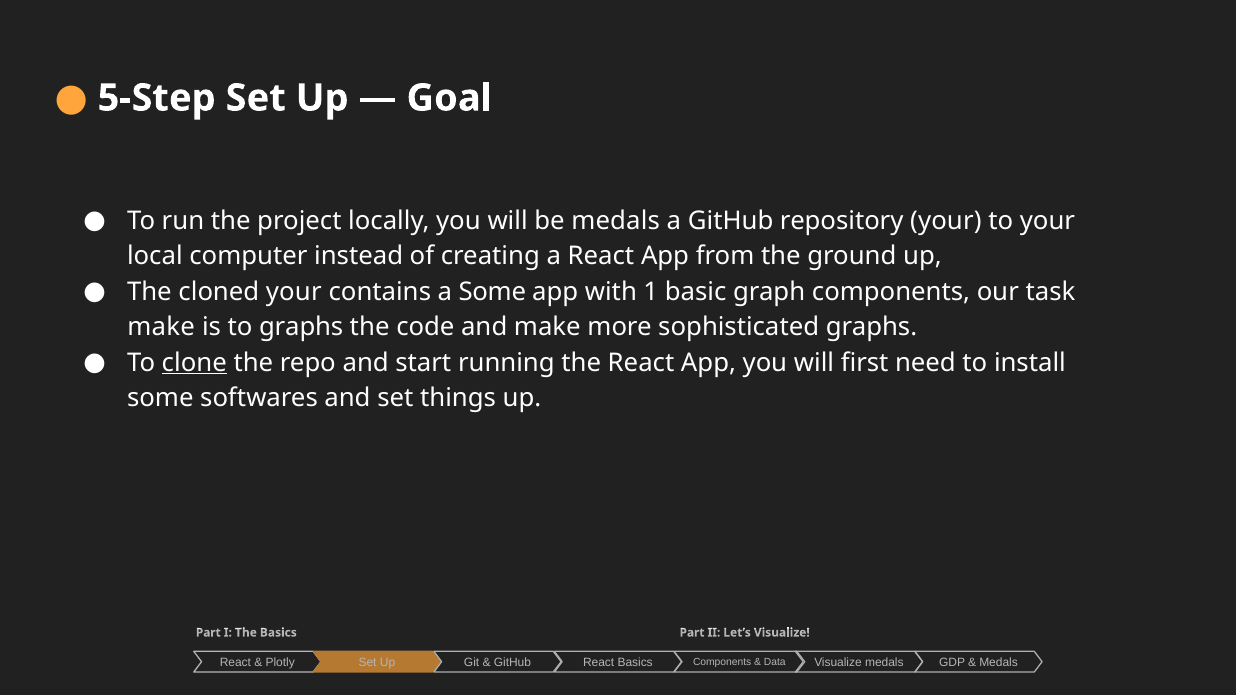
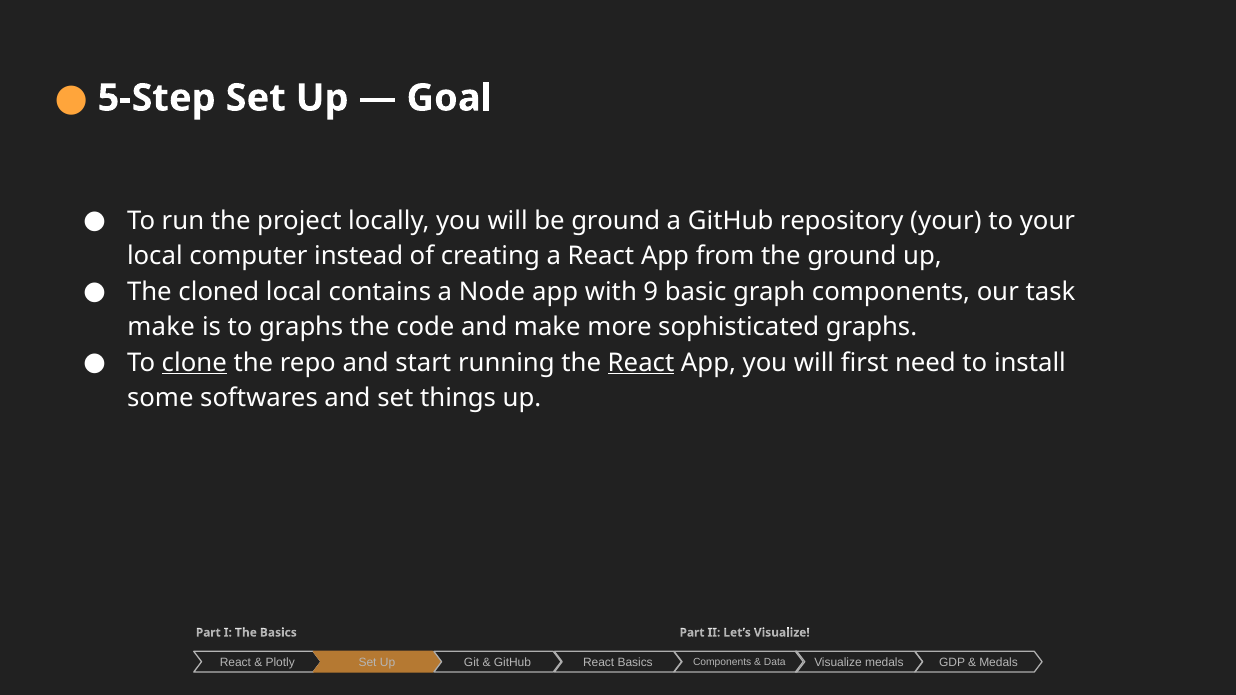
be medals: medals -> ground (616, 221)
cloned your: your -> local (294, 292)
a Some: Some -> Node (492, 292)
1: 1 -> 9 (651, 292)
React underline: none -> present (641, 363)
